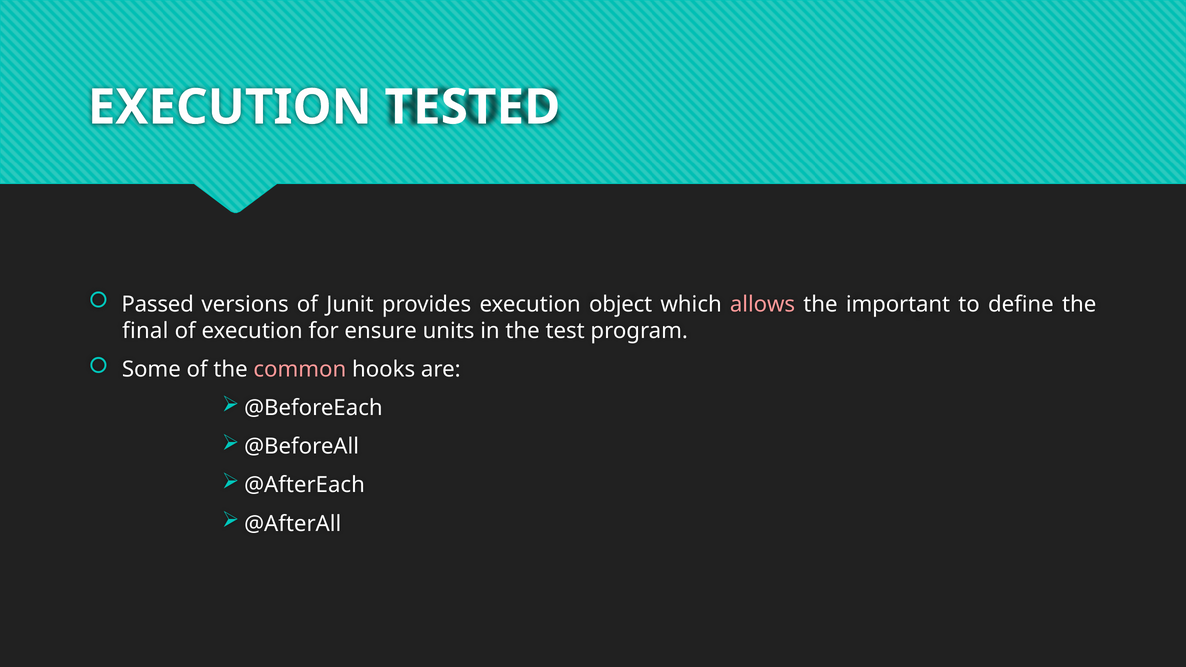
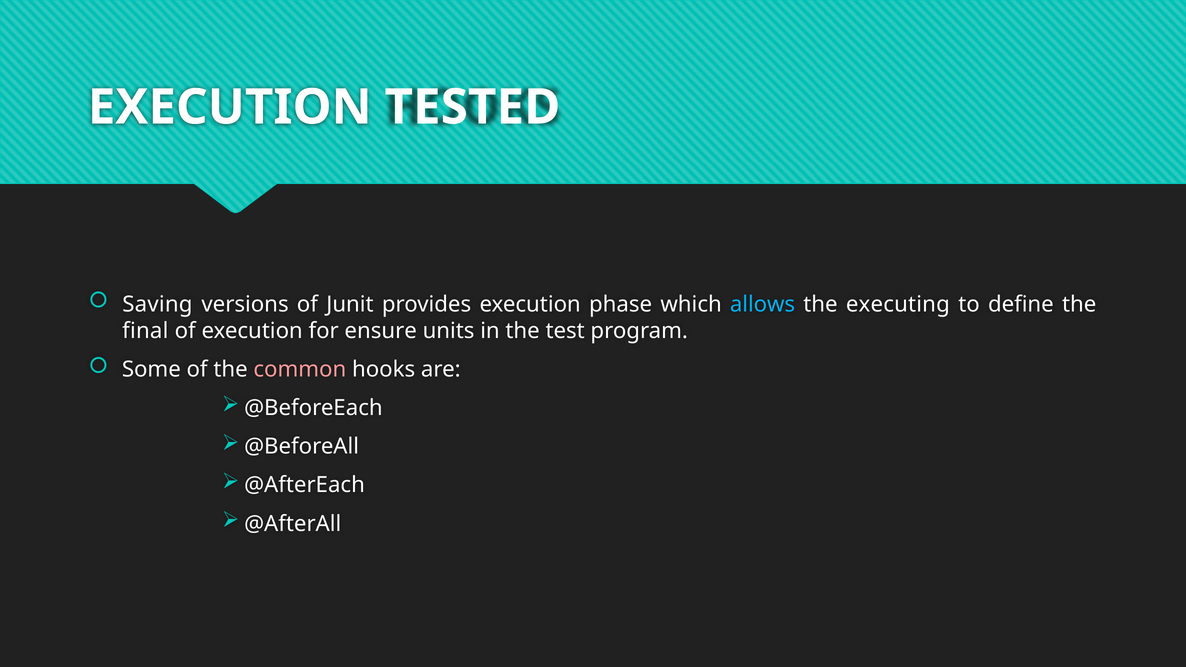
Passed: Passed -> Saving (157, 304)
object: object -> phase (621, 304)
allows colour: pink -> light blue (763, 304)
important: important -> executing (898, 304)
